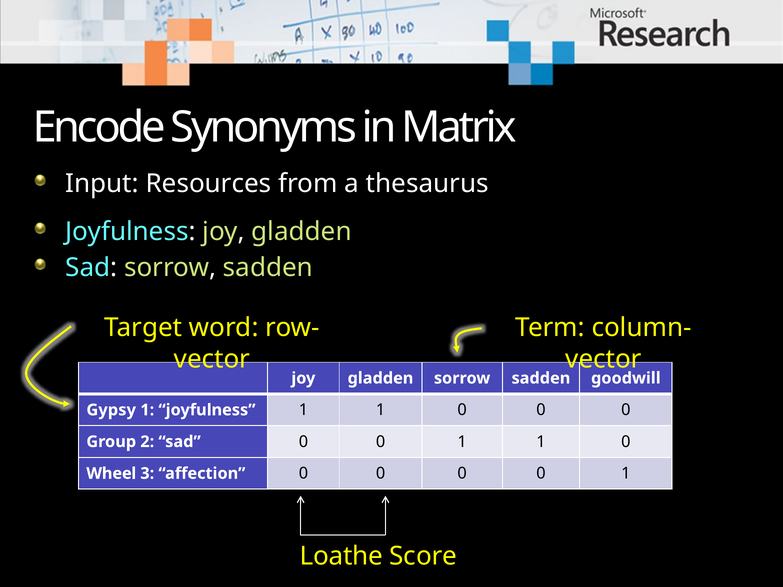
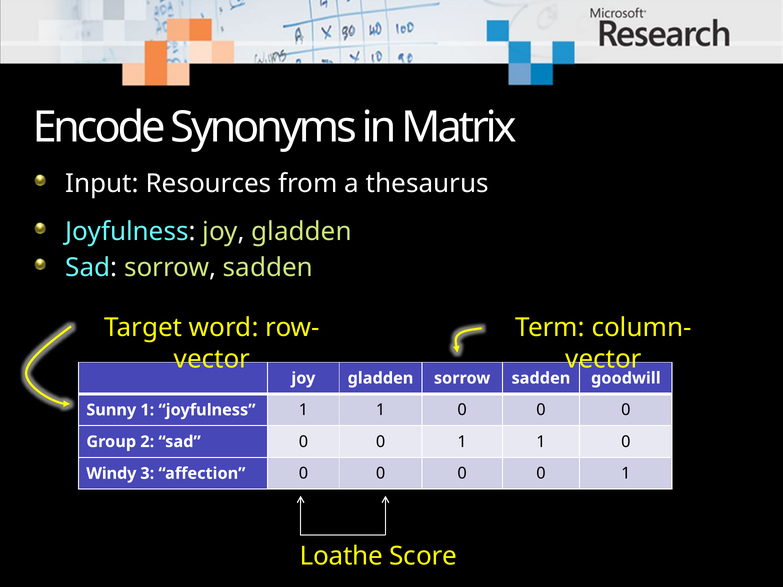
Gypsy: Gypsy -> Sunny (111, 410)
Wheel: Wheel -> Windy (111, 474)
